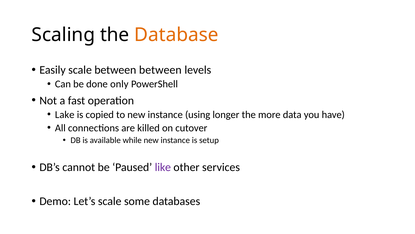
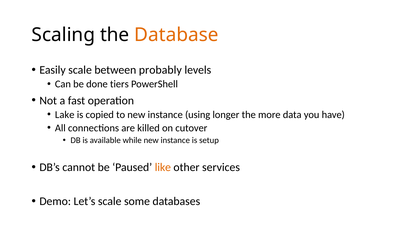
between between: between -> probably (160, 70)
only: only -> tiers (119, 84)
like colour: purple -> orange (163, 167)
